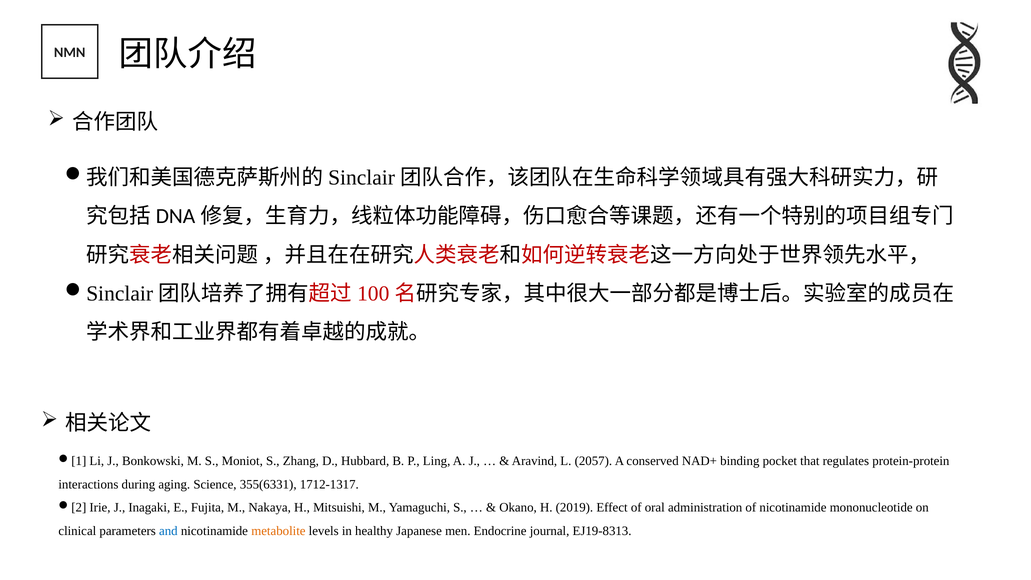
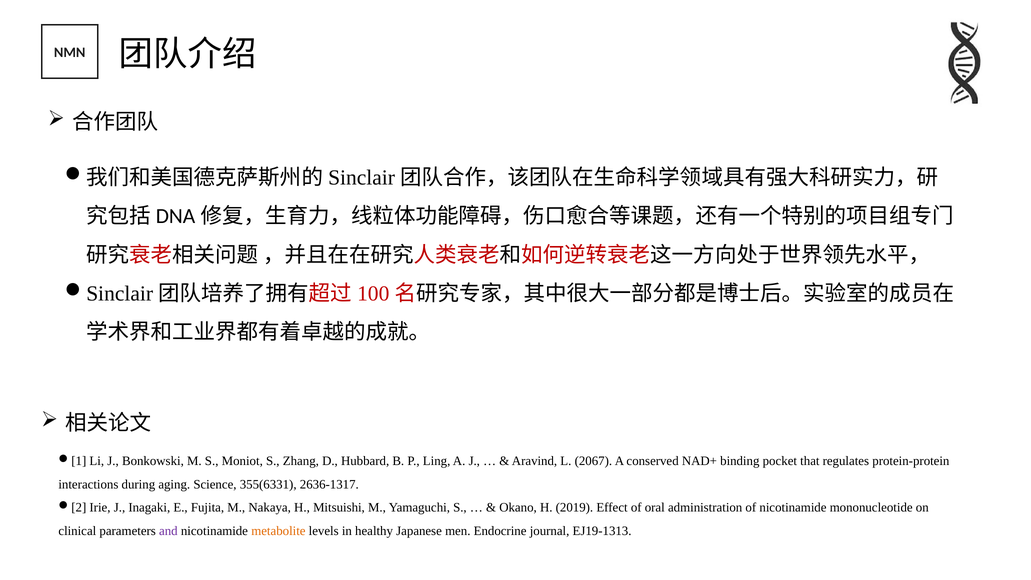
2057: 2057 -> 2067 (593, 461)
1712-1317: 1712-1317 -> 2636-1317 (329, 484)
and colour: blue -> purple (168, 531)
EJ19-8313: EJ19-8313 -> EJ19-1313 (602, 531)
